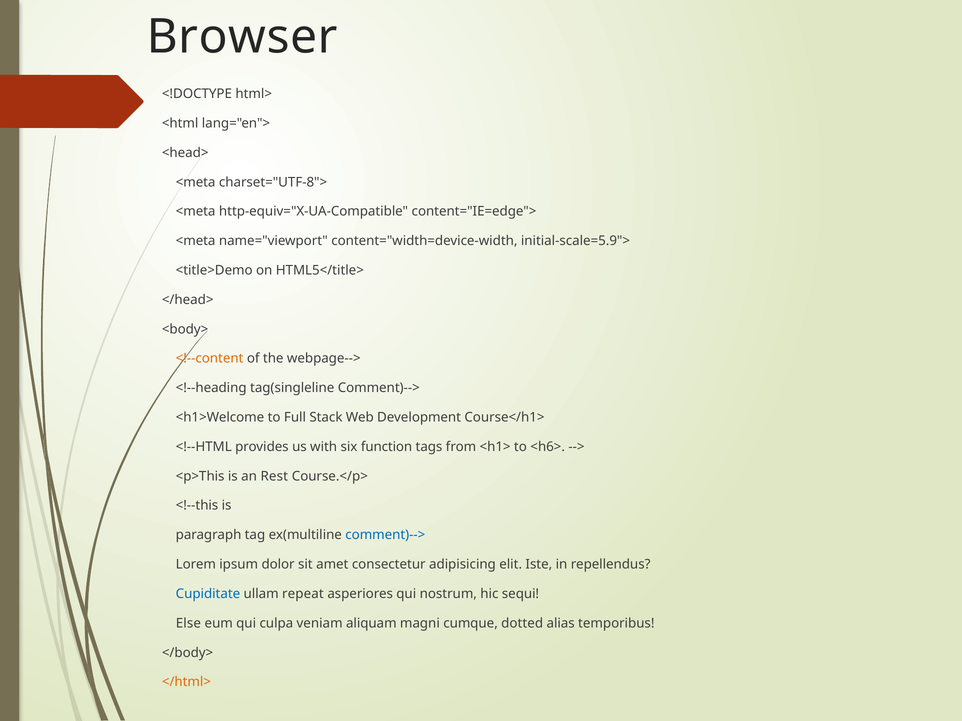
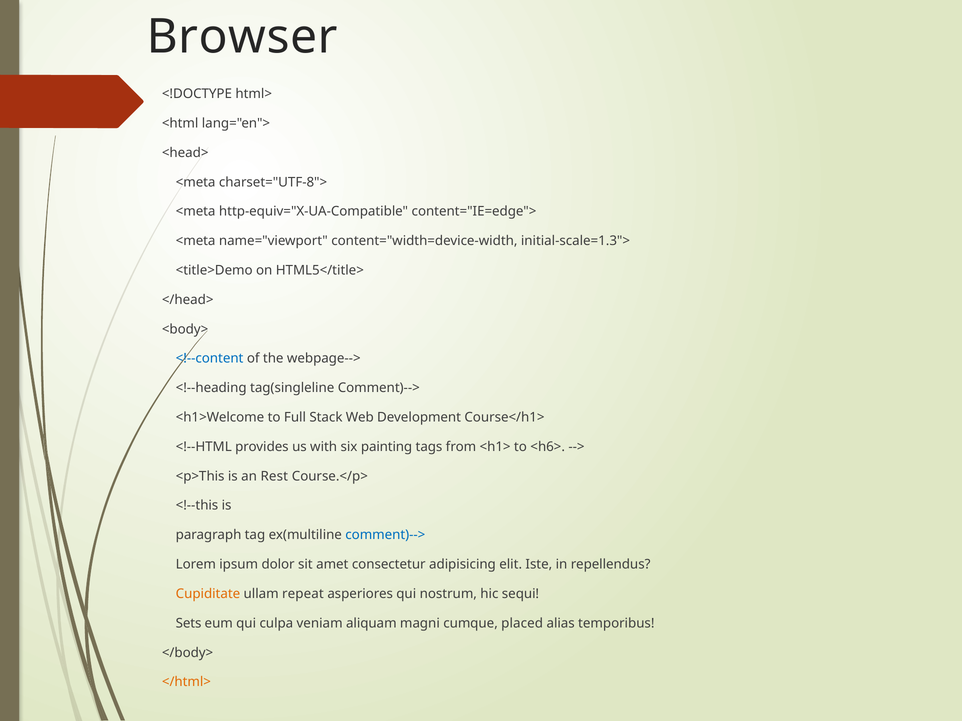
initial-scale=5.9">: initial-scale=5.9"> -> initial-scale=1.3"> (576, 241)
<!--content colour: orange -> blue (210, 359)
function: function -> painting (387, 447)
Cupiditate colour: blue -> orange (208, 594)
Else: Else -> Sets (189, 624)
dotted: dotted -> placed (522, 624)
